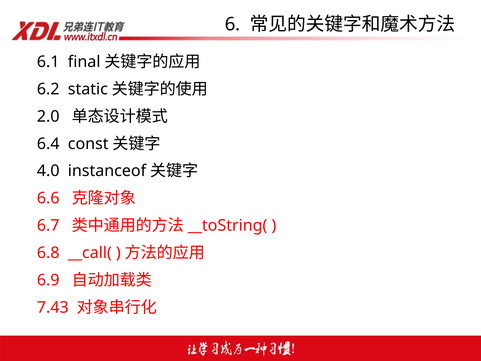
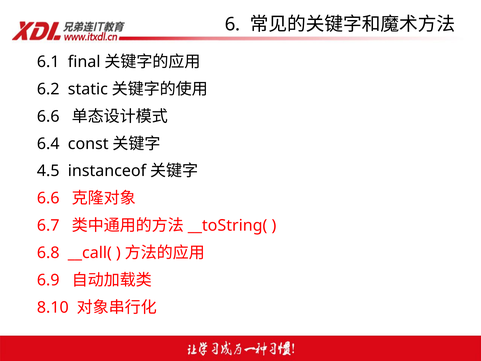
2.0: 2.0 -> 6.6 (48, 116)
4.0: 4.0 -> 4.5 (48, 171)
7.43: 7.43 -> 8.10 (53, 307)
